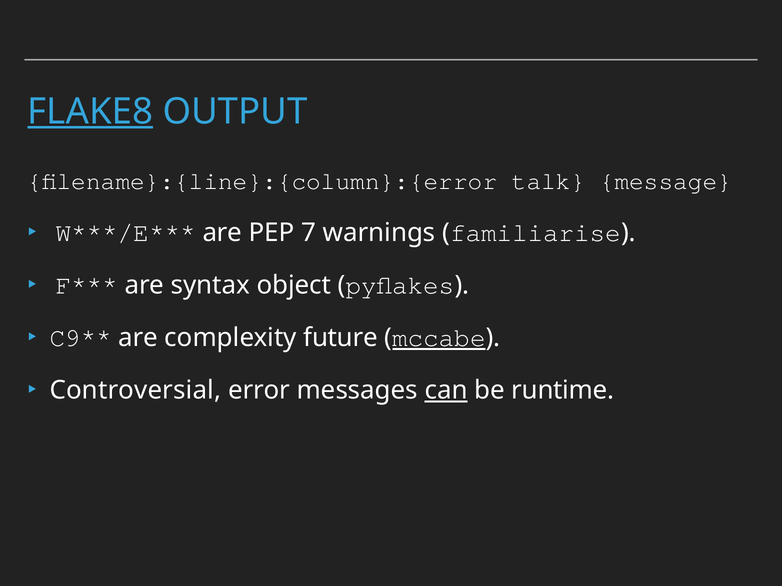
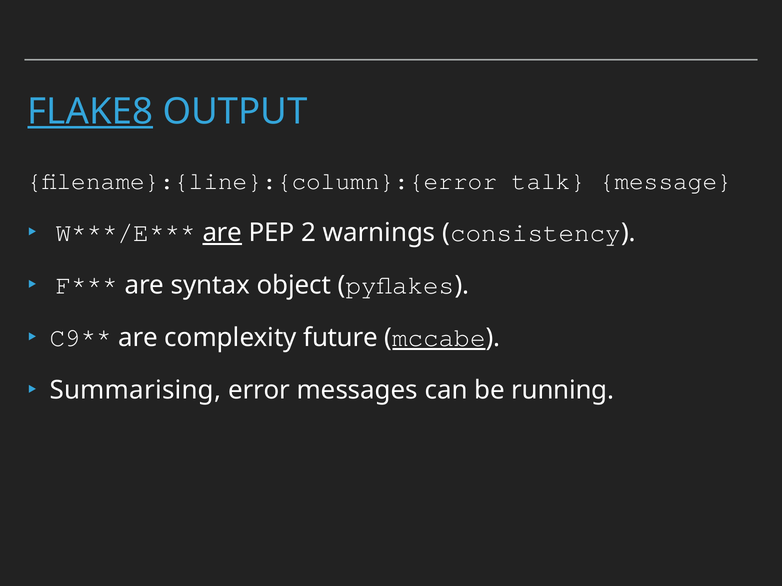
are underline: none -> present (222, 233)
7: 7 -> 2 (309, 233)
familiarise: familiarise -> consistency (536, 233)
Controversial: Controversial -> Summarising (135, 391)
can underline: present -> none (446, 391)
runtime: runtime -> running (563, 391)
